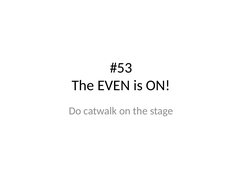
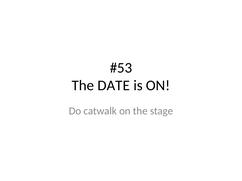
EVEN: EVEN -> DATE (114, 86)
